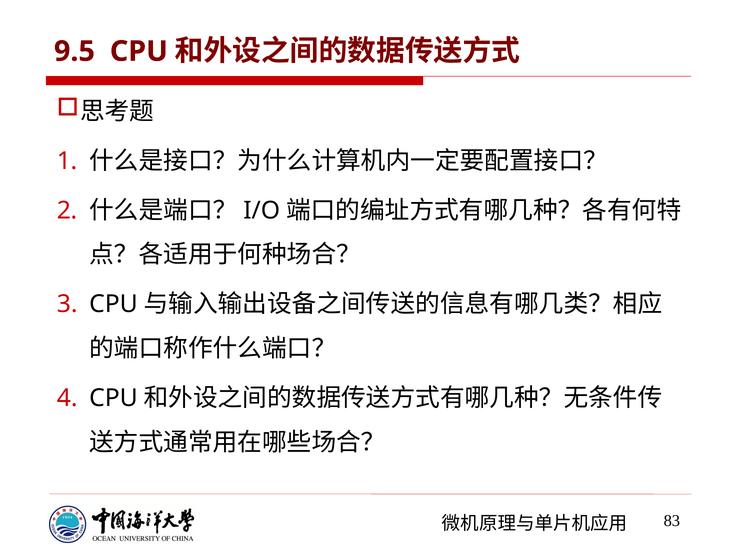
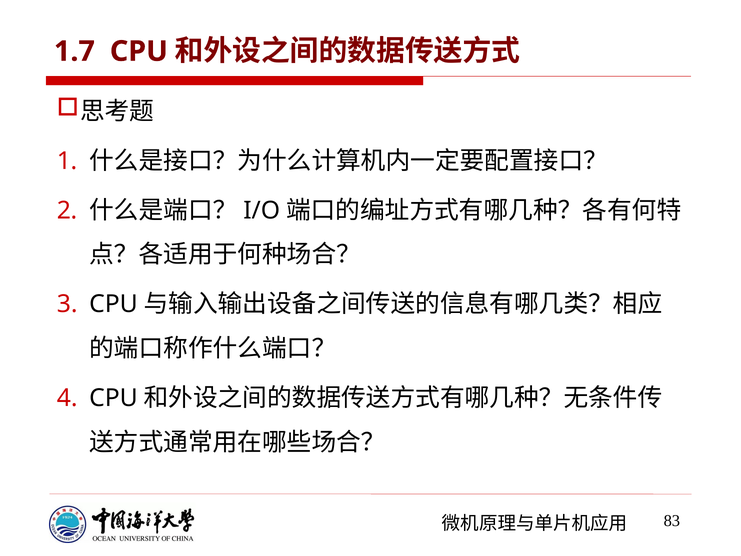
9.5: 9.5 -> 1.7 (74, 51)
